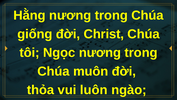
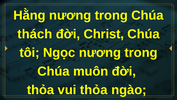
giống: giống -> thách (35, 34)
vui luôn: luôn -> thỏa (94, 90)
